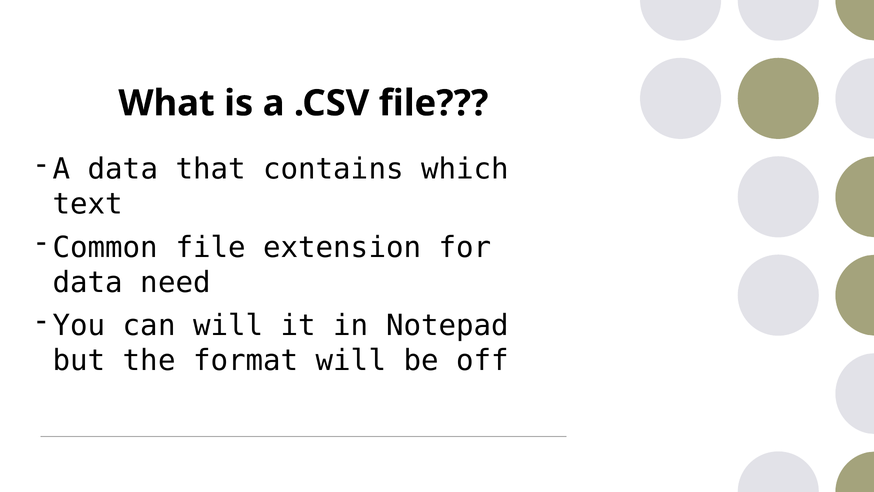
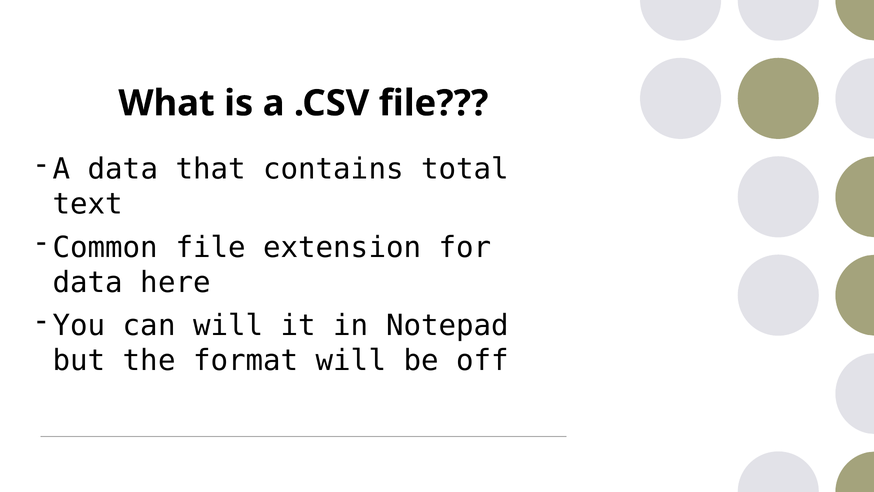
which: which -> total (465, 169)
need: need -> here (176, 282)
